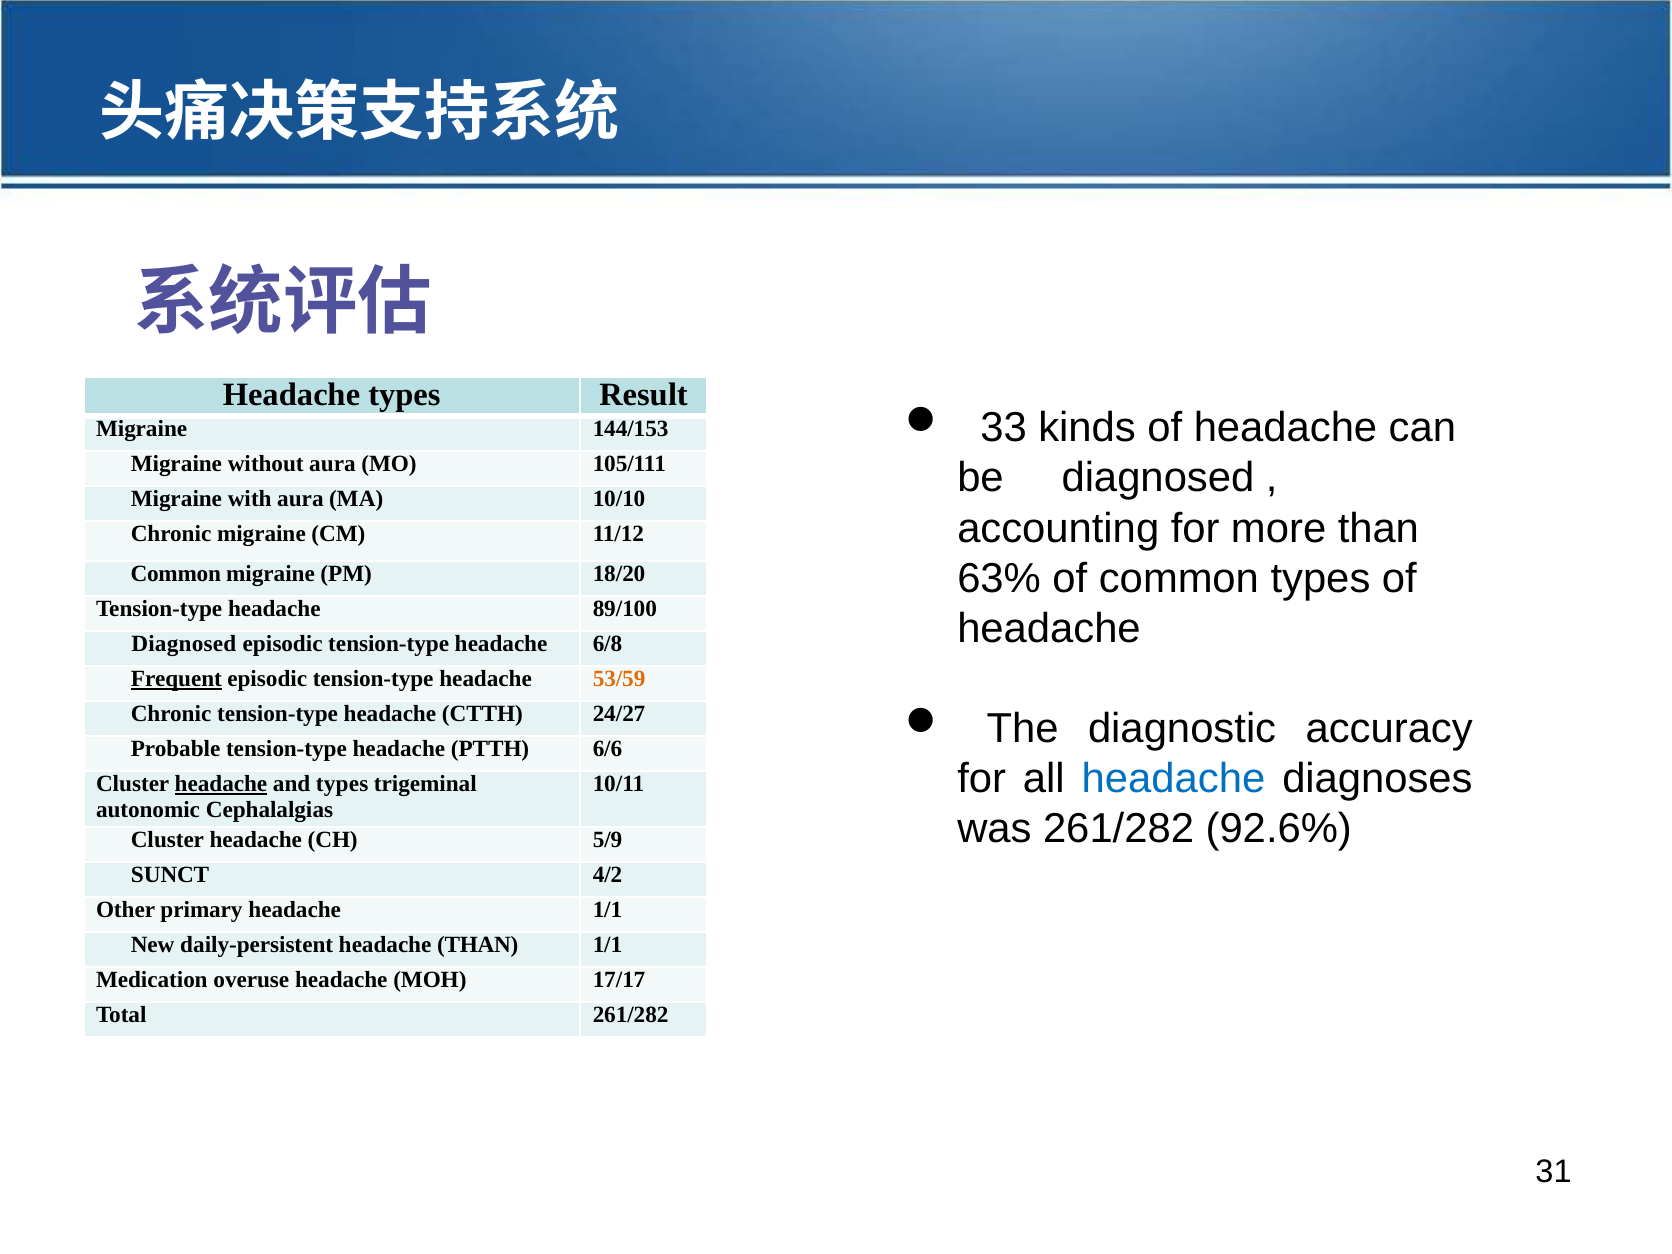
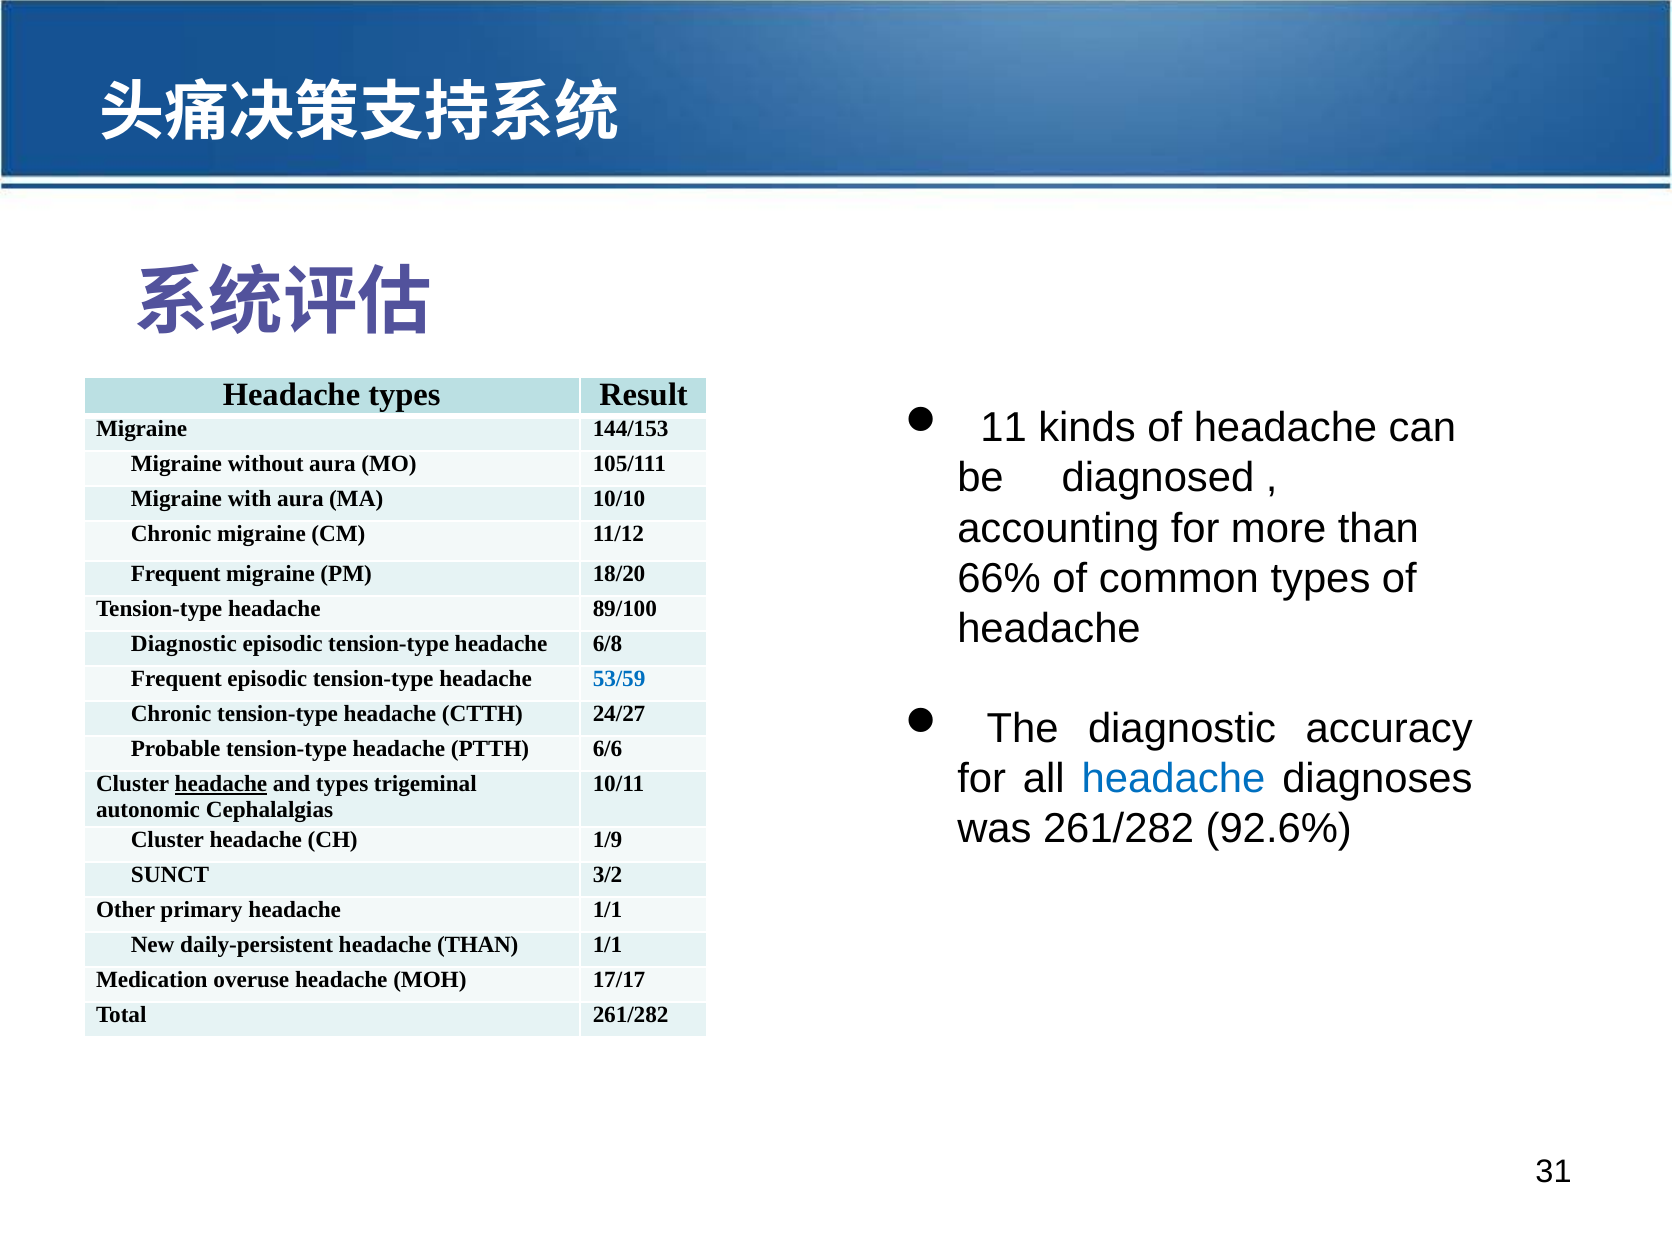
33: 33 -> 11 (1004, 428)
63%: 63% -> 66% (999, 578)
Common: Common -> Frequent (176, 574)
Diagnosed: Diagnosed -> Diagnostic (184, 644)
Frequent underline: present -> none (176, 679)
53/59 colour: orange -> blue (619, 679)
5/9: 5/9 -> 1/9 (608, 840)
4/2: 4/2 -> 3/2 (608, 875)
